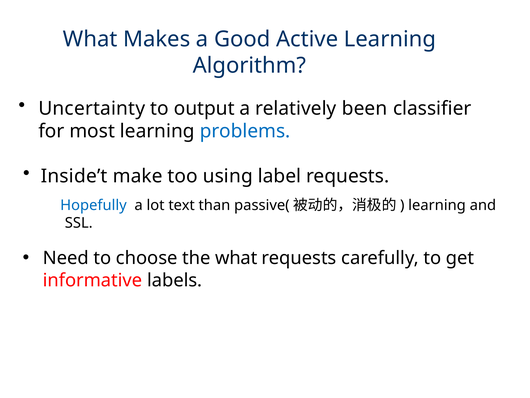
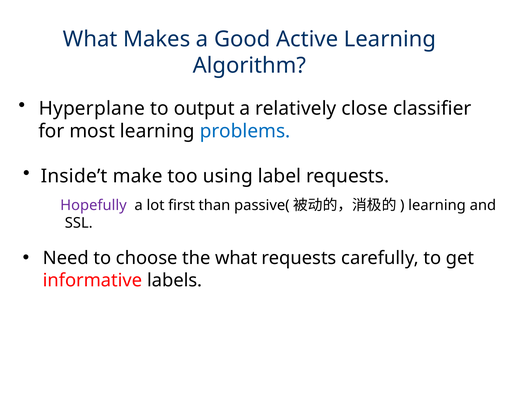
Uncertainty: Uncertainty -> Hyperplane (92, 108)
been: been -> close (365, 108)
Hopefully colour: blue -> purple (93, 205)
text: text -> first (182, 205)
